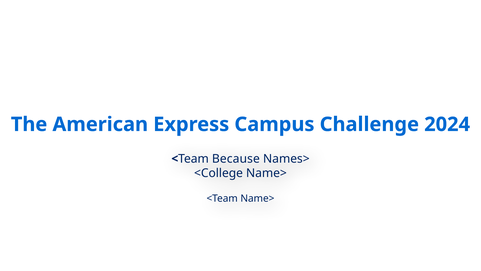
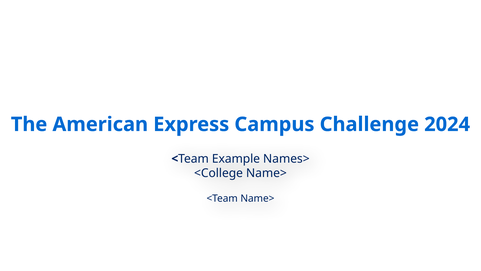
Because: Because -> Example (236, 159)
